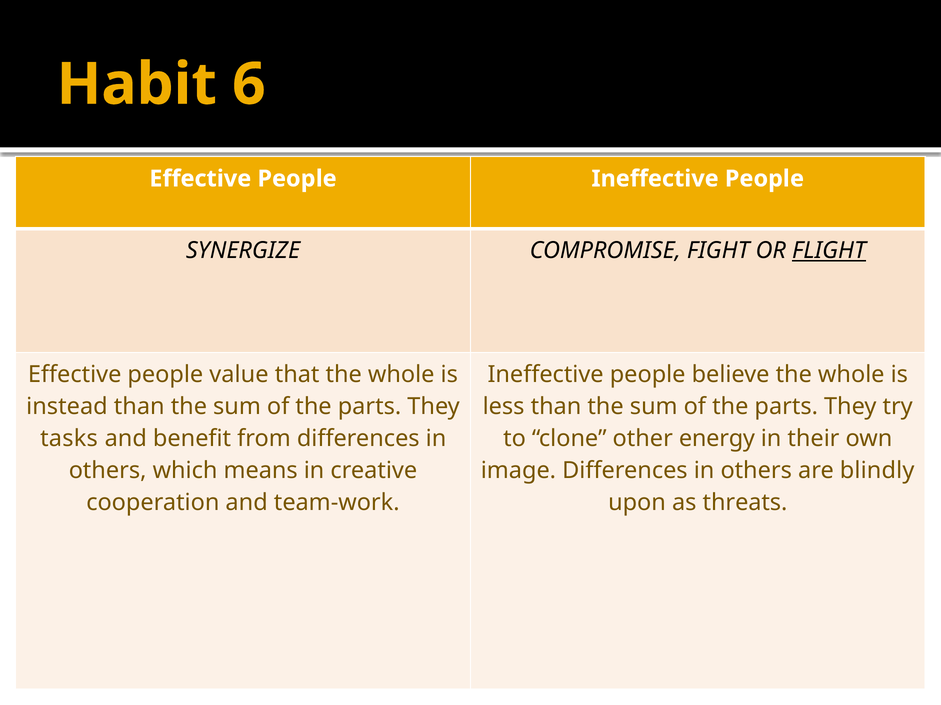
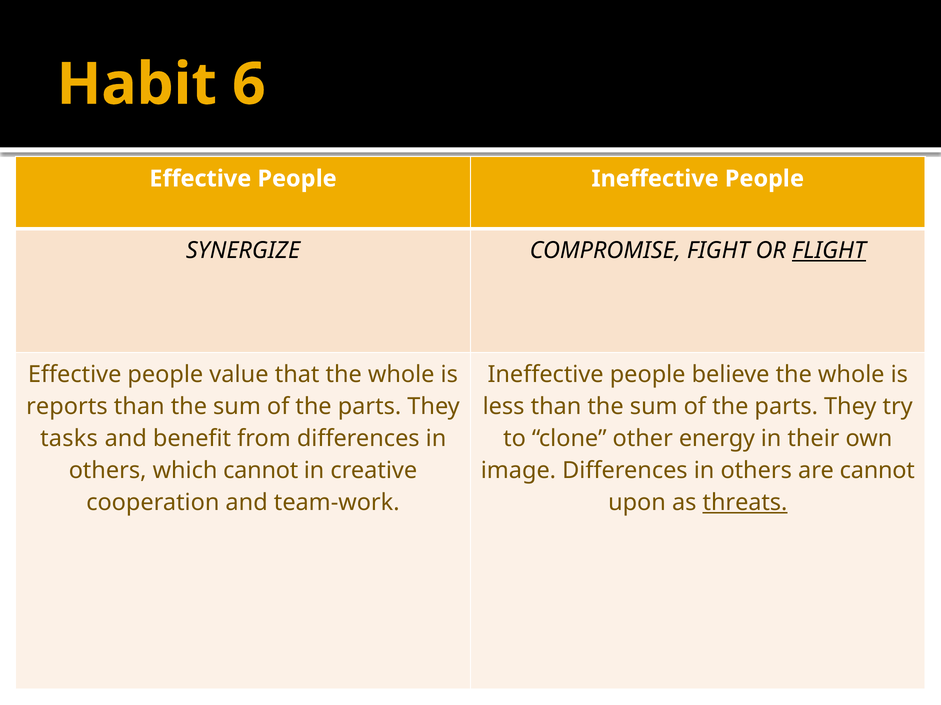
instead: instead -> reports (67, 407)
which means: means -> cannot (261, 471)
are blindly: blindly -> cannot (877, 471)
threats underline: none -> present (745, 503)
